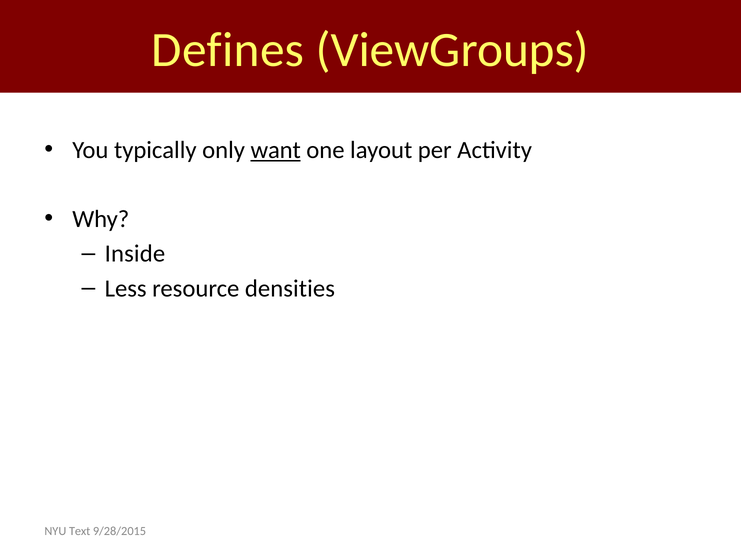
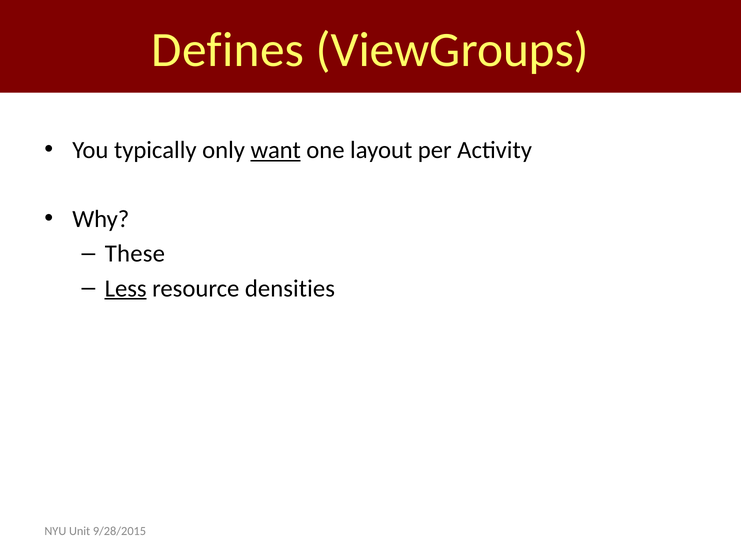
Inside: Inside -> These (135, 254)
Less underline: none -> present (126, 288)
Text: Text -> Unit (80, 531)
